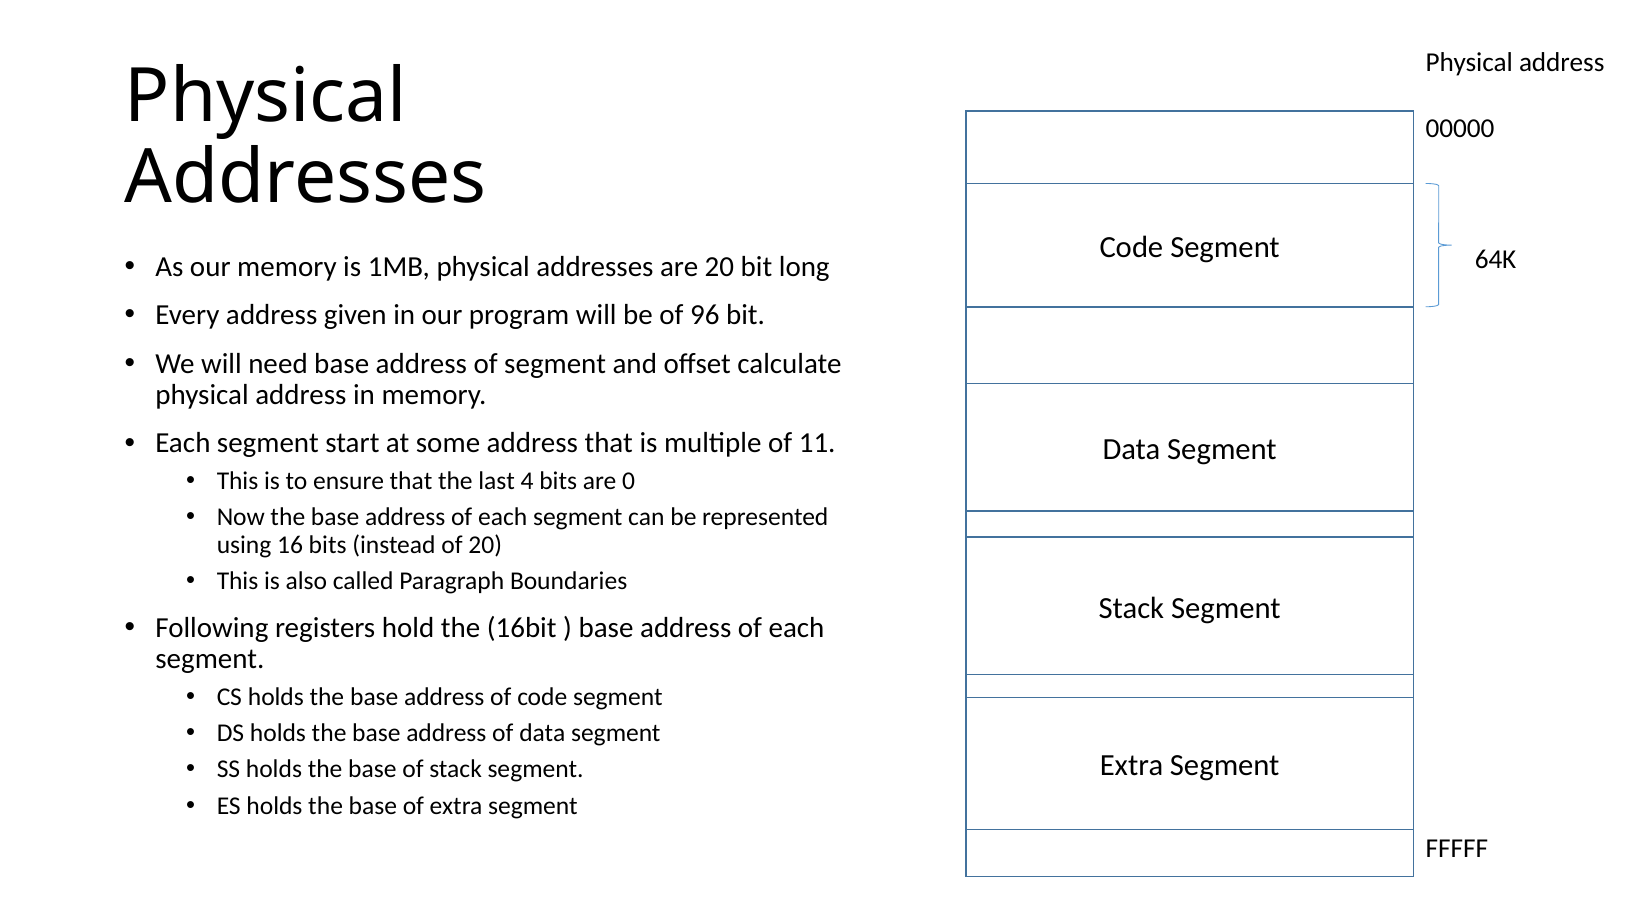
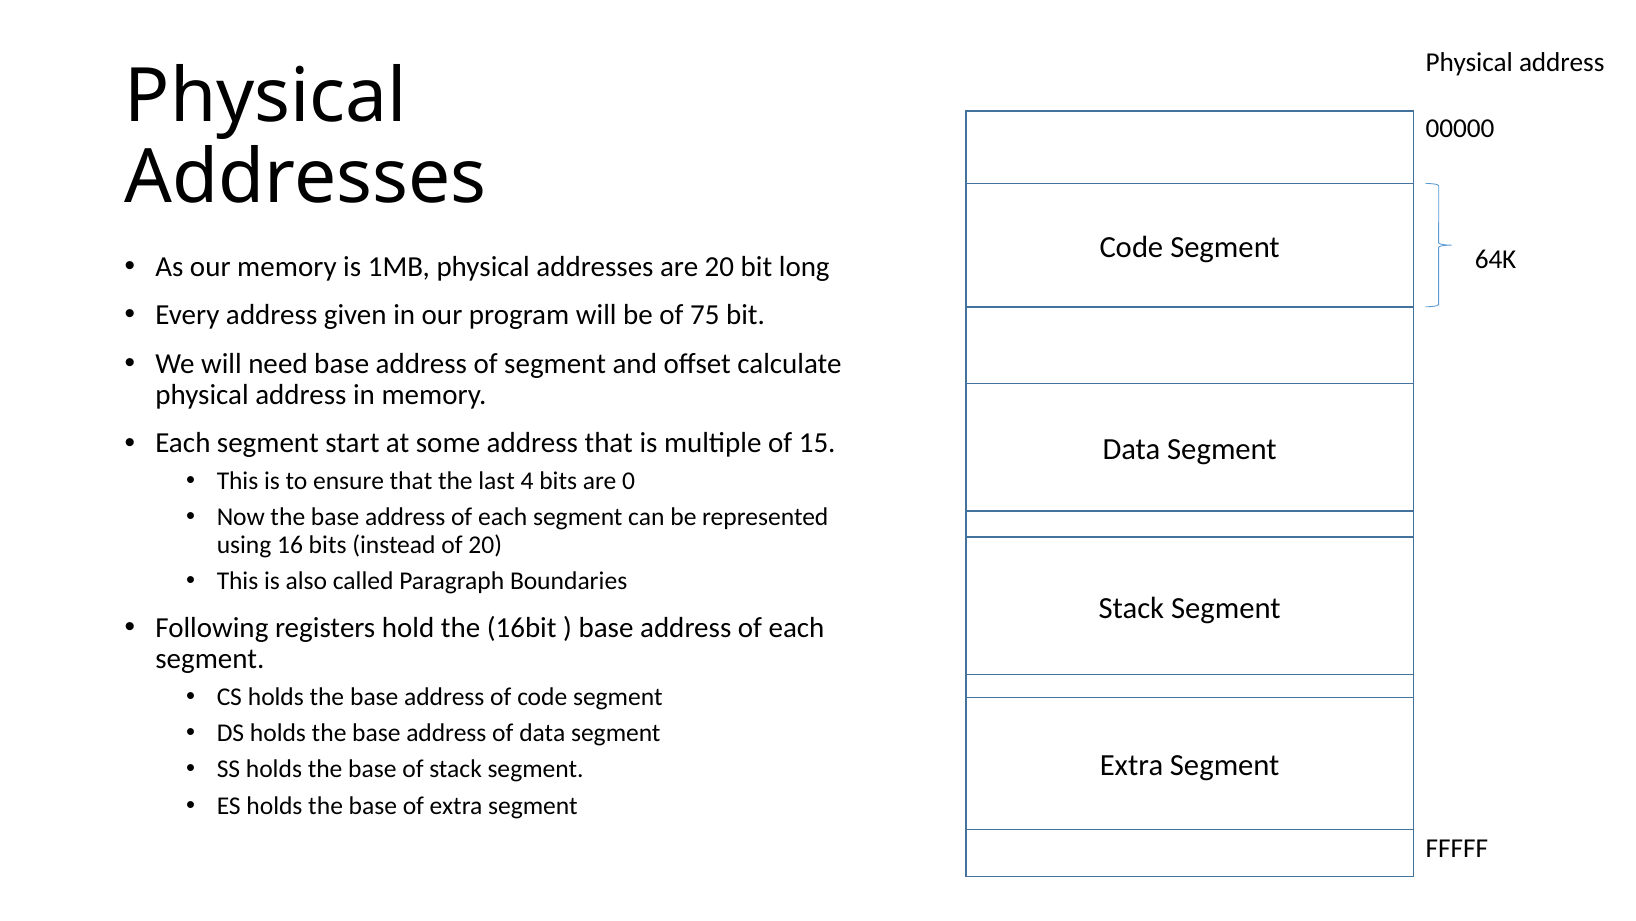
96: 96 -> 75 (705, 315)
11: 11 -> 15 (817, 443)
